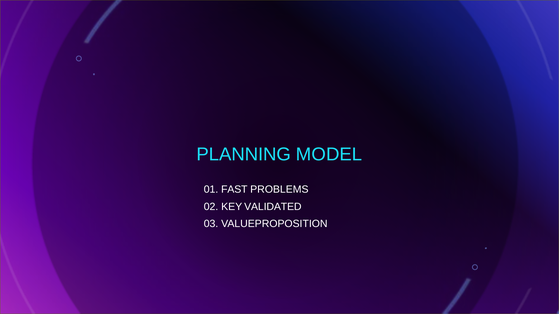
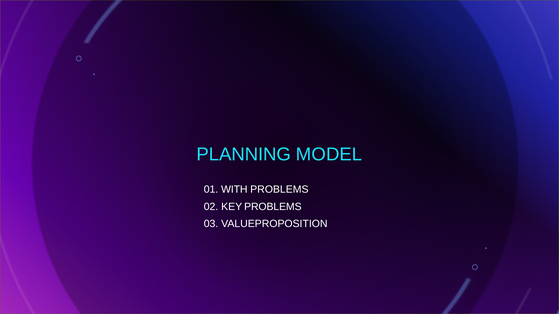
FAST: FAST -> WITH (234, 190)
KEY VALIDATED: VALIDATED -> PROBLEMS (273, 207)
